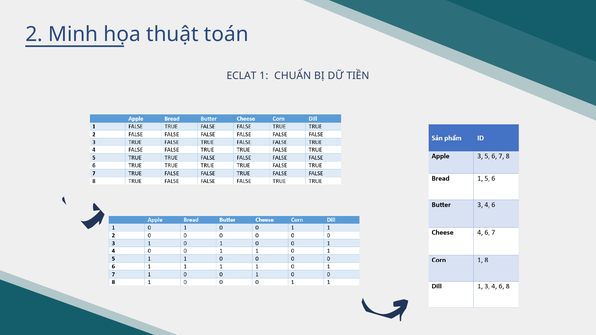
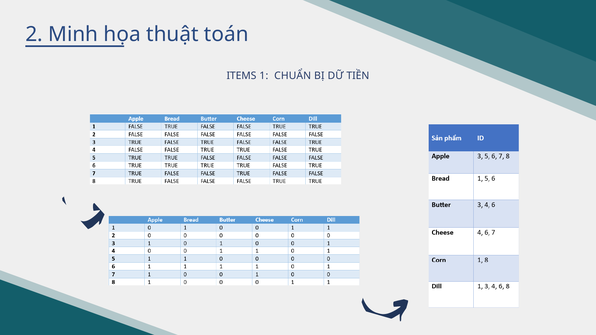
ECLAT: ECLAT -> ITEMS (241, 76)
